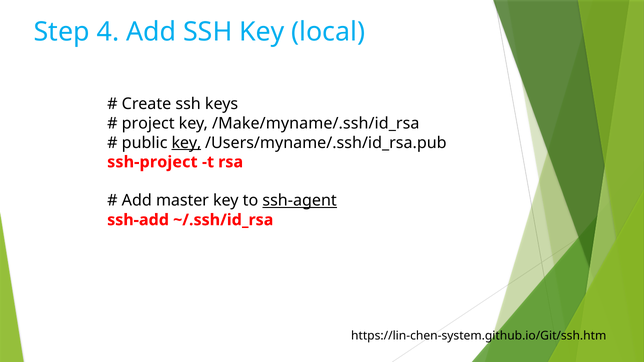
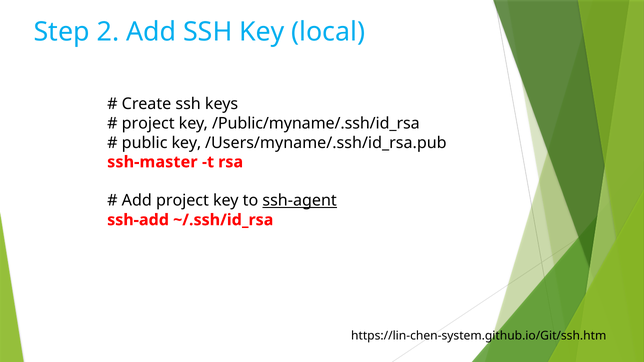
4: 4 -> 2 (108, 32)
/Make/myname/.ssh/id_rsa: /Make/myname/.ssh/id_rsa -> /Public/myname/.ssh/id_rsa (316, 123)
key underline: present -> none (186, 143)
ssh-project: ssh-project -> ssh-master (152, 162)
Add master: master -> project (182, 201)
